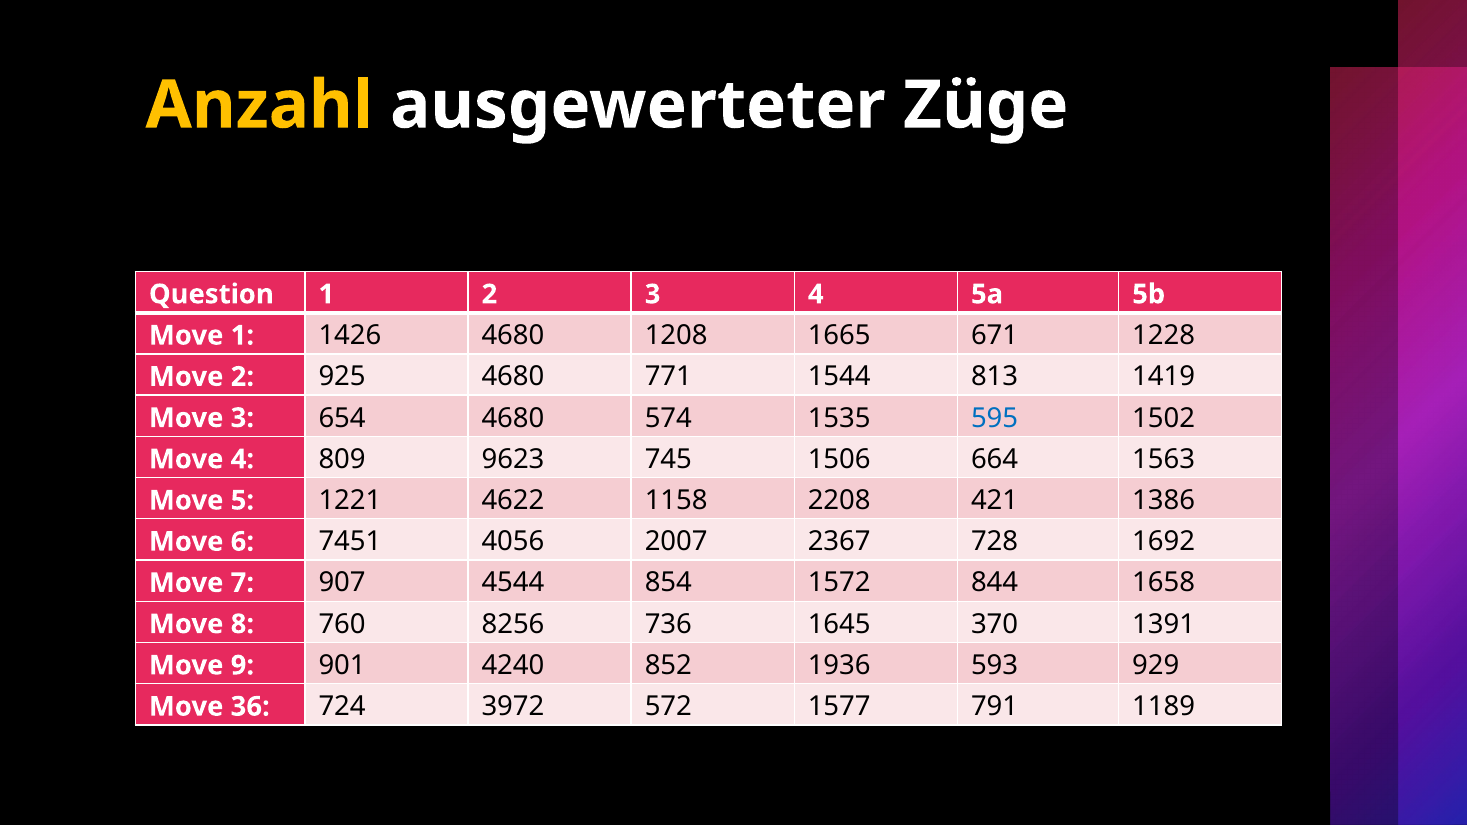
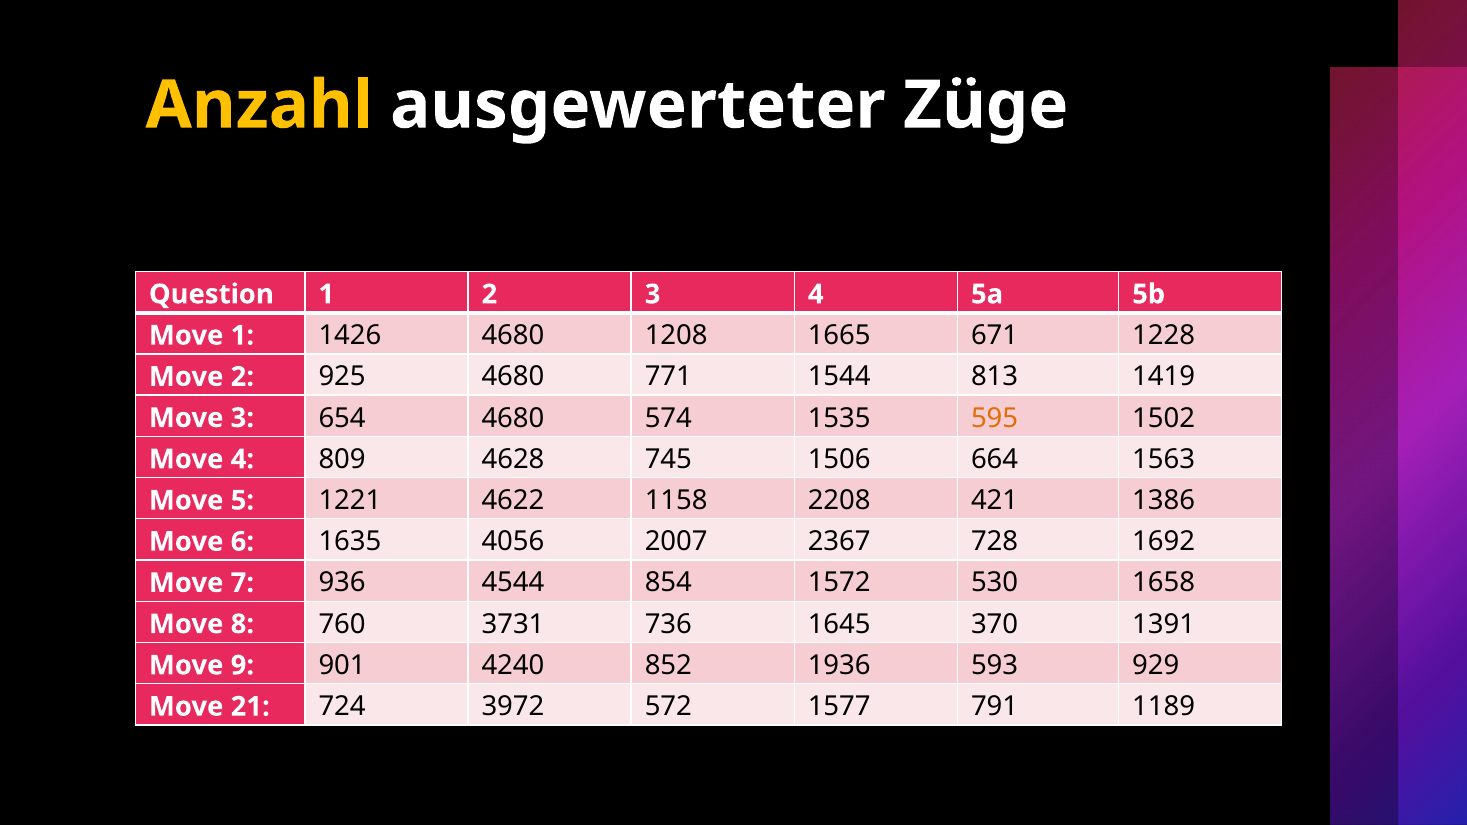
595 colour: blue -> orange (995, 418)
9623: 9623 -> 4628 (513, 459)
7451: 7451 -> 1635 (350, 542)
907: 907 -> 936 (342, 583)
844: 844 -> 530 (995, 583)
8256: 8256 -> 3731 (513, 624)
36: 36 -> 21 (250, 707)
